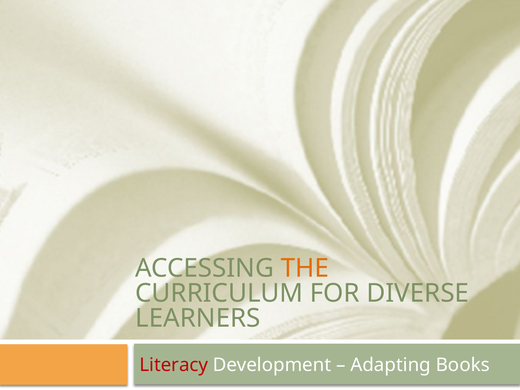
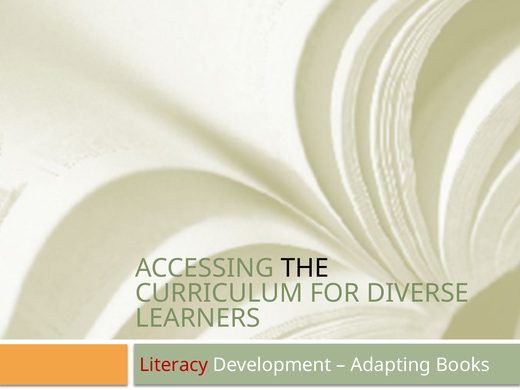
THE colour: orange -> black (305, 268)
